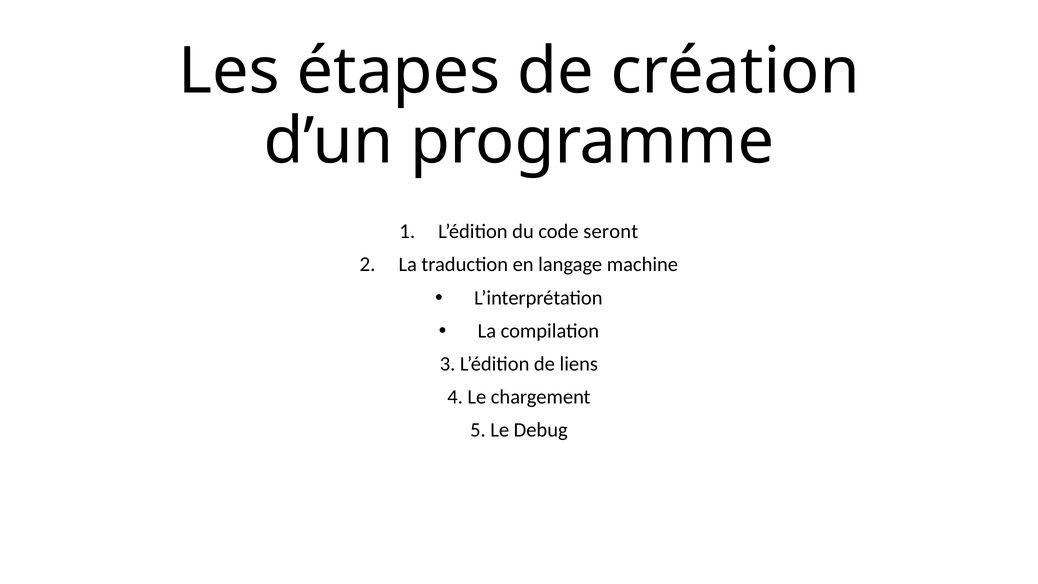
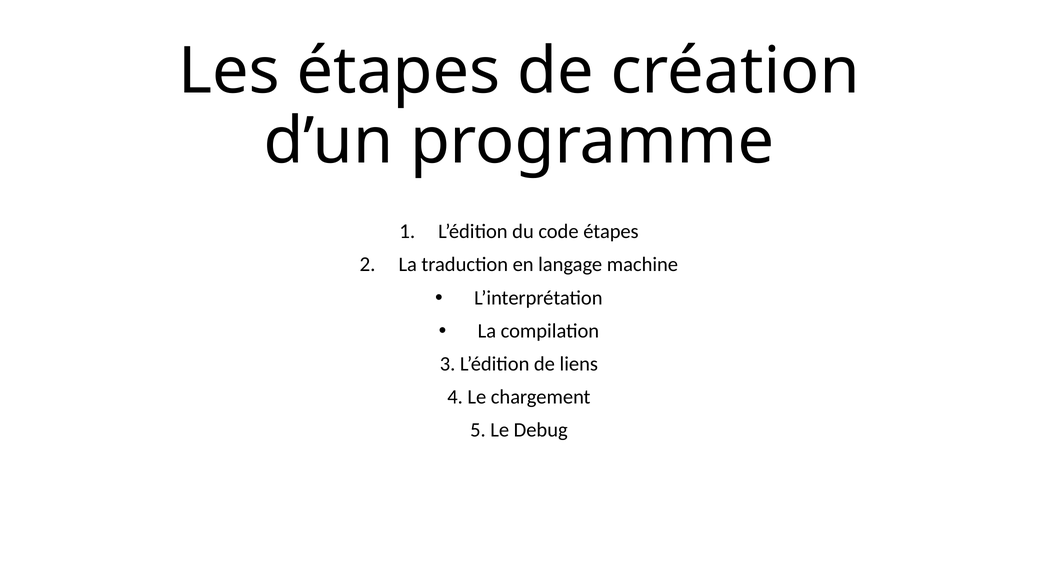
code seront: seront -> étapes (611, 232)
